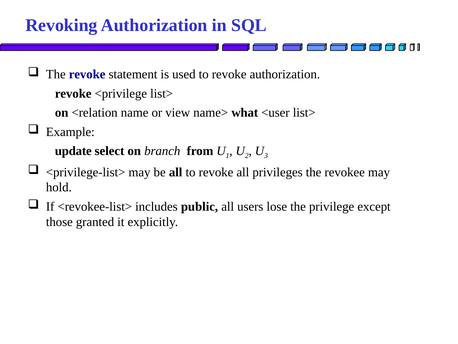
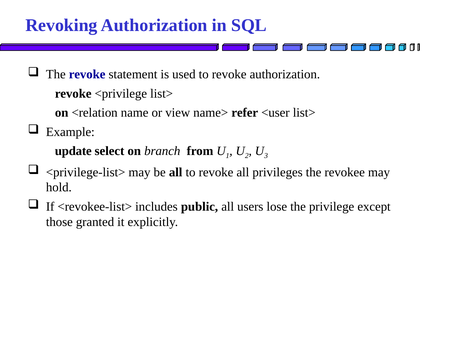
what: what -> refer (245, 113)
